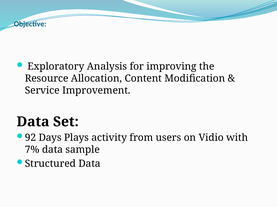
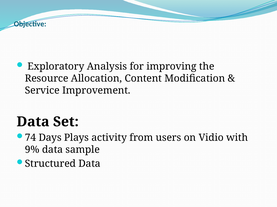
92: 92 -> 74 (30, 138)
7%: 7% -> 9% (32, 150)
